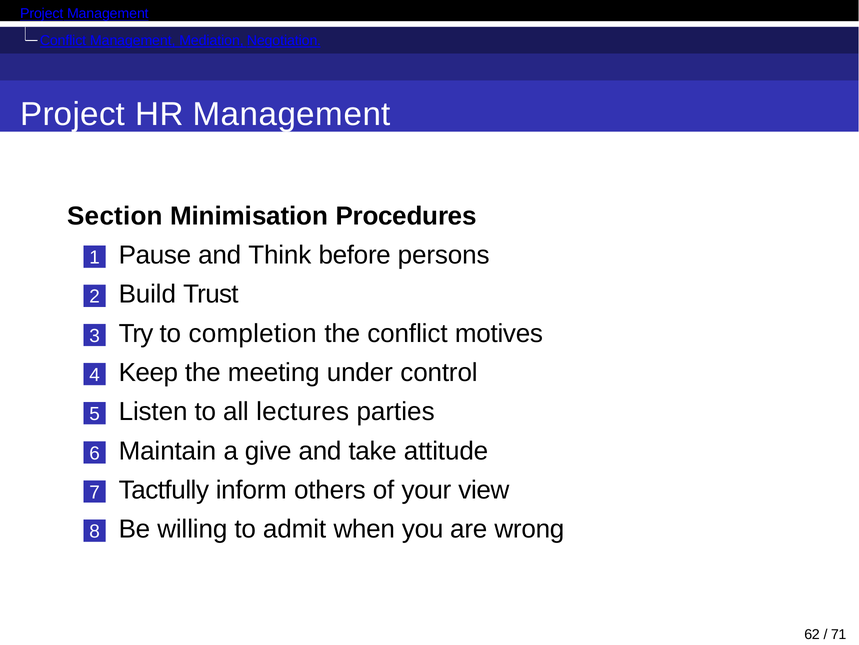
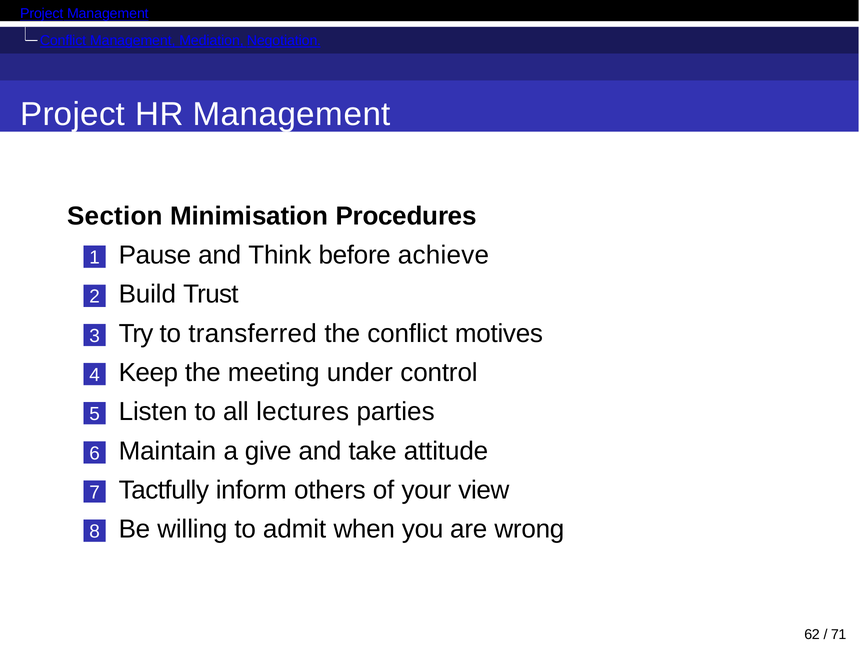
persons: persons -> achieve (443, 255)
completion: completion -> transferred (253, 333)
